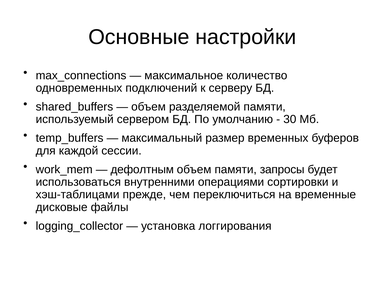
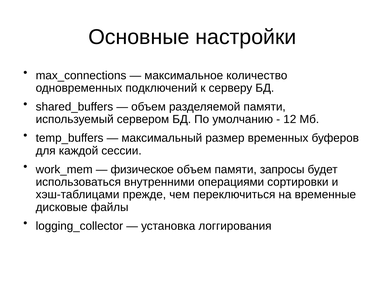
30: 30 -> 12 (290, 119)
дефолтным: дефолтным -> физическое (142, 169)
